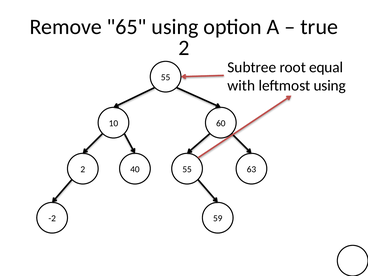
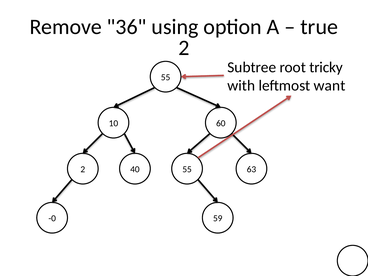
65: 65 -> 36 (127, 27)
equal: equal -> tricky (326, 67)
leftmost using: using -> want (330, 86)
-2: -2 -> -0 (52, 218)
